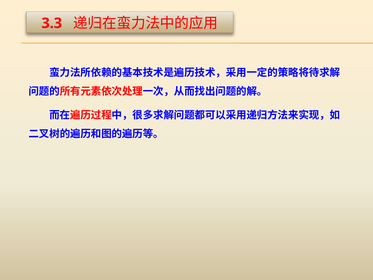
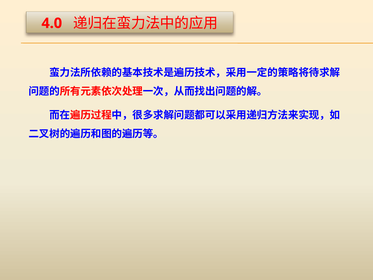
3.3: 3.3 -> 4.0 (52, 23)
